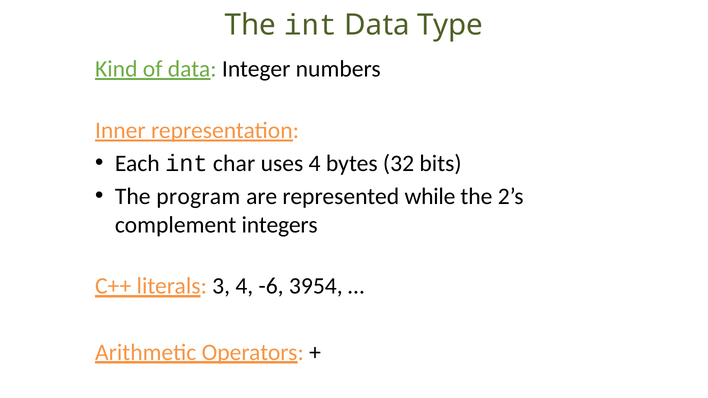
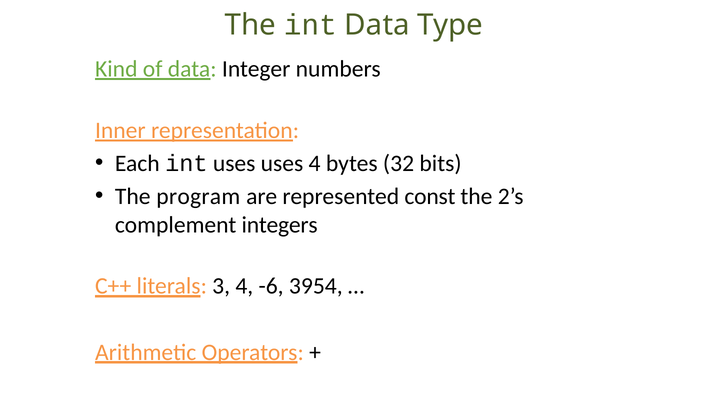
int char: char -> uses (234, 163)
while: while -> const (430, 197)
